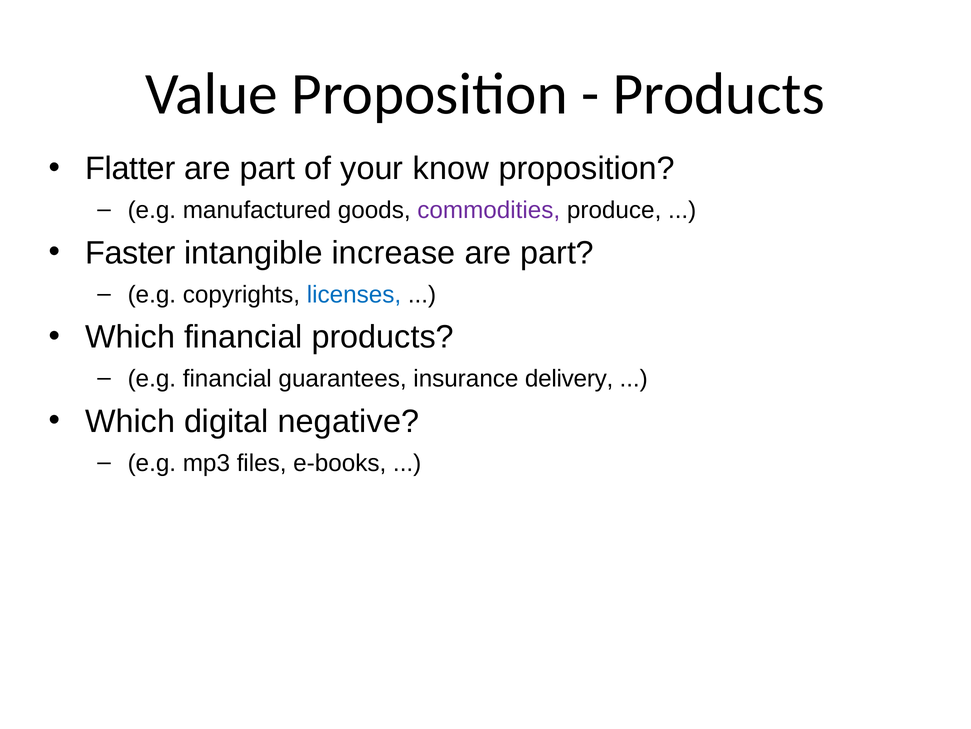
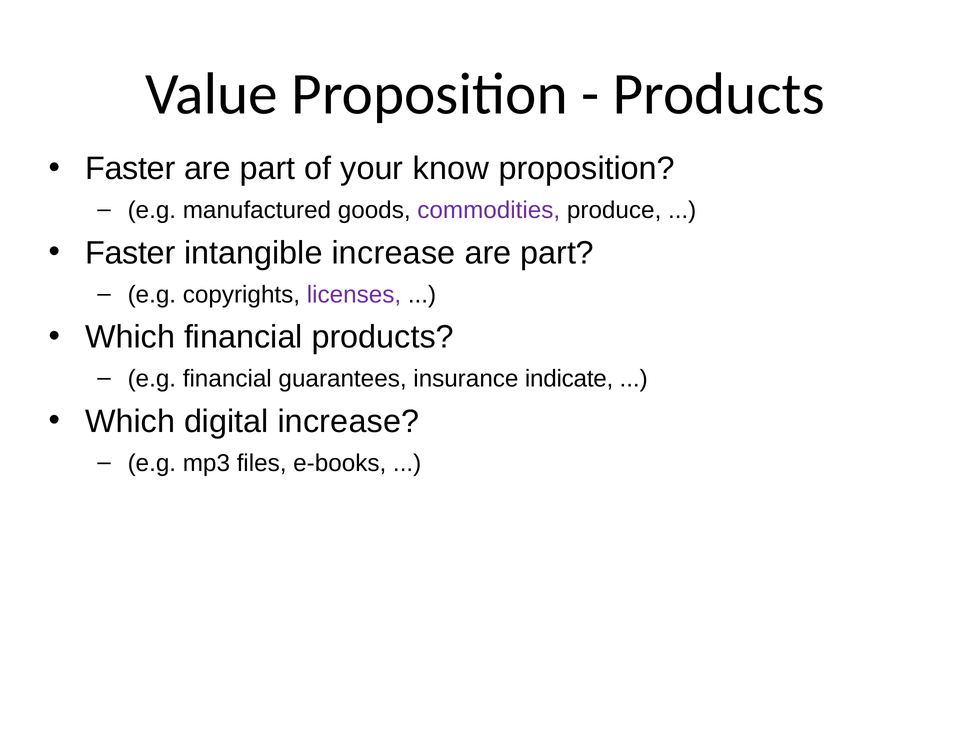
Flatter: Flatter -> Faster (130, 168)
licenses colour: blue -> purple (354, 294)
delivery: delivery -> indicate (569, 378)
digital negative: negative -> increase (348, 421)
